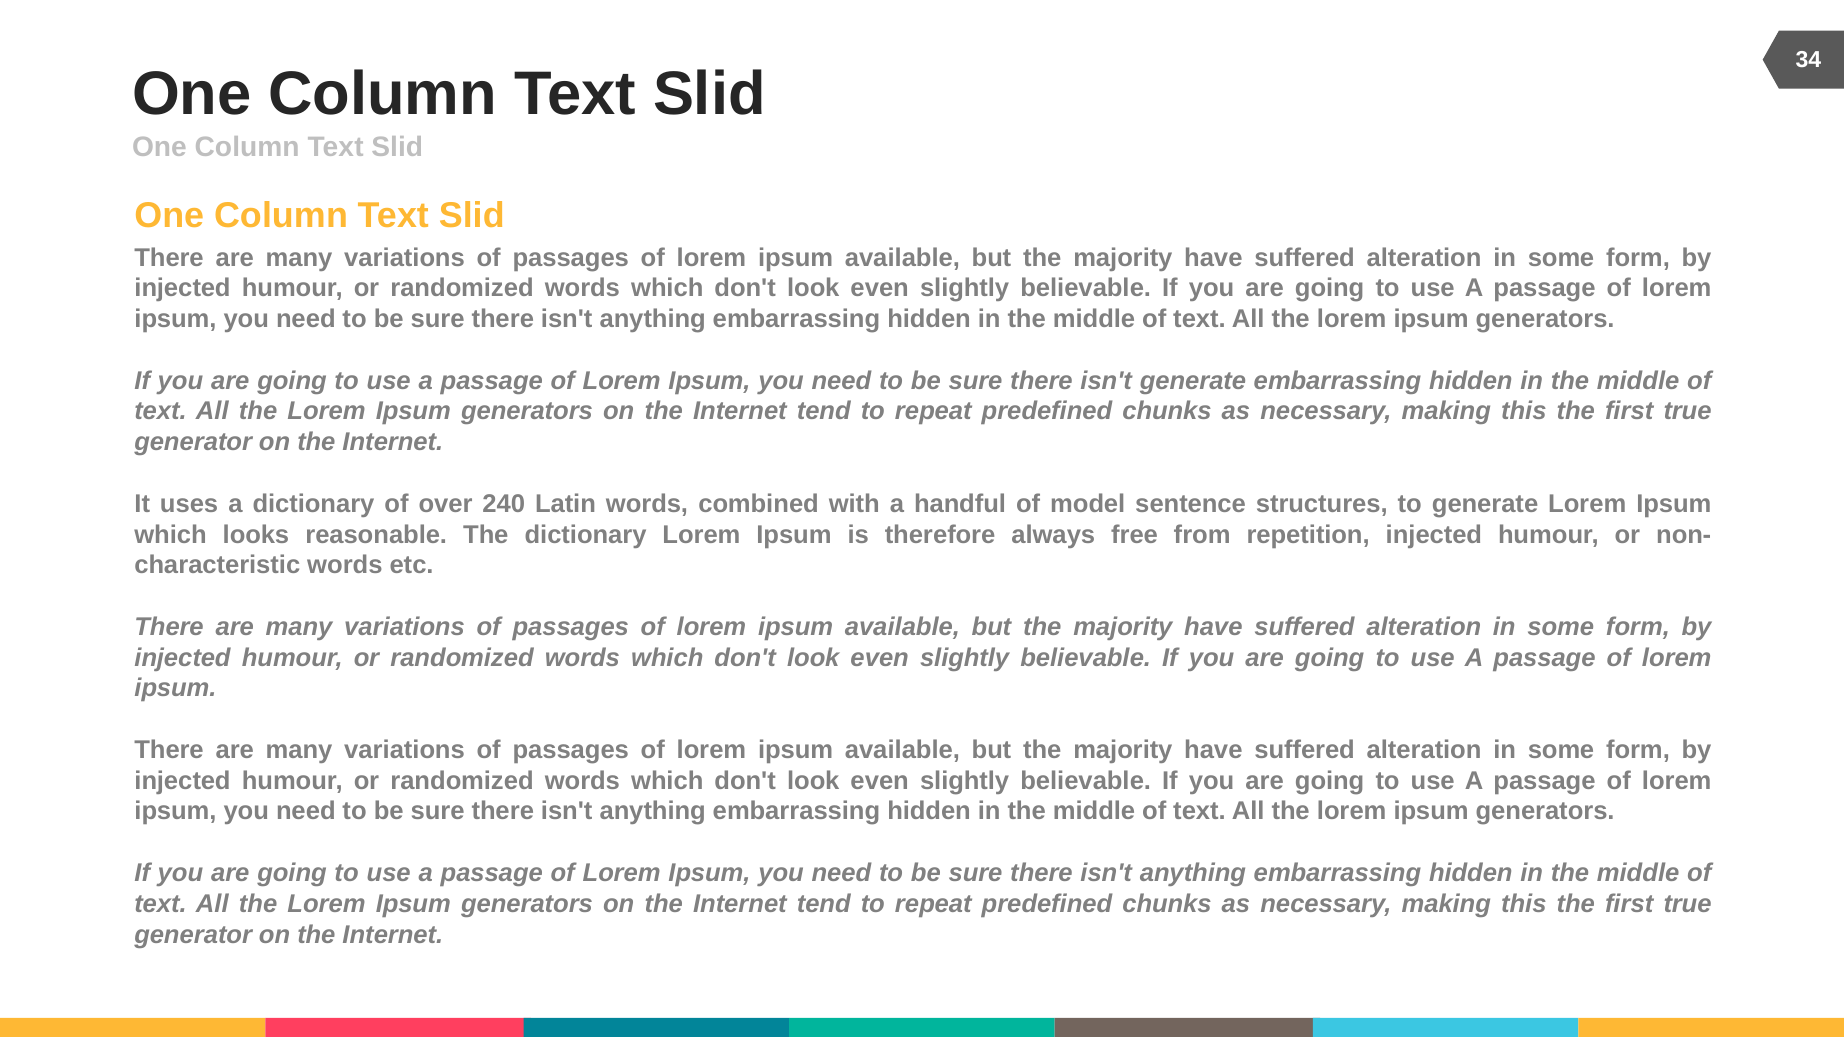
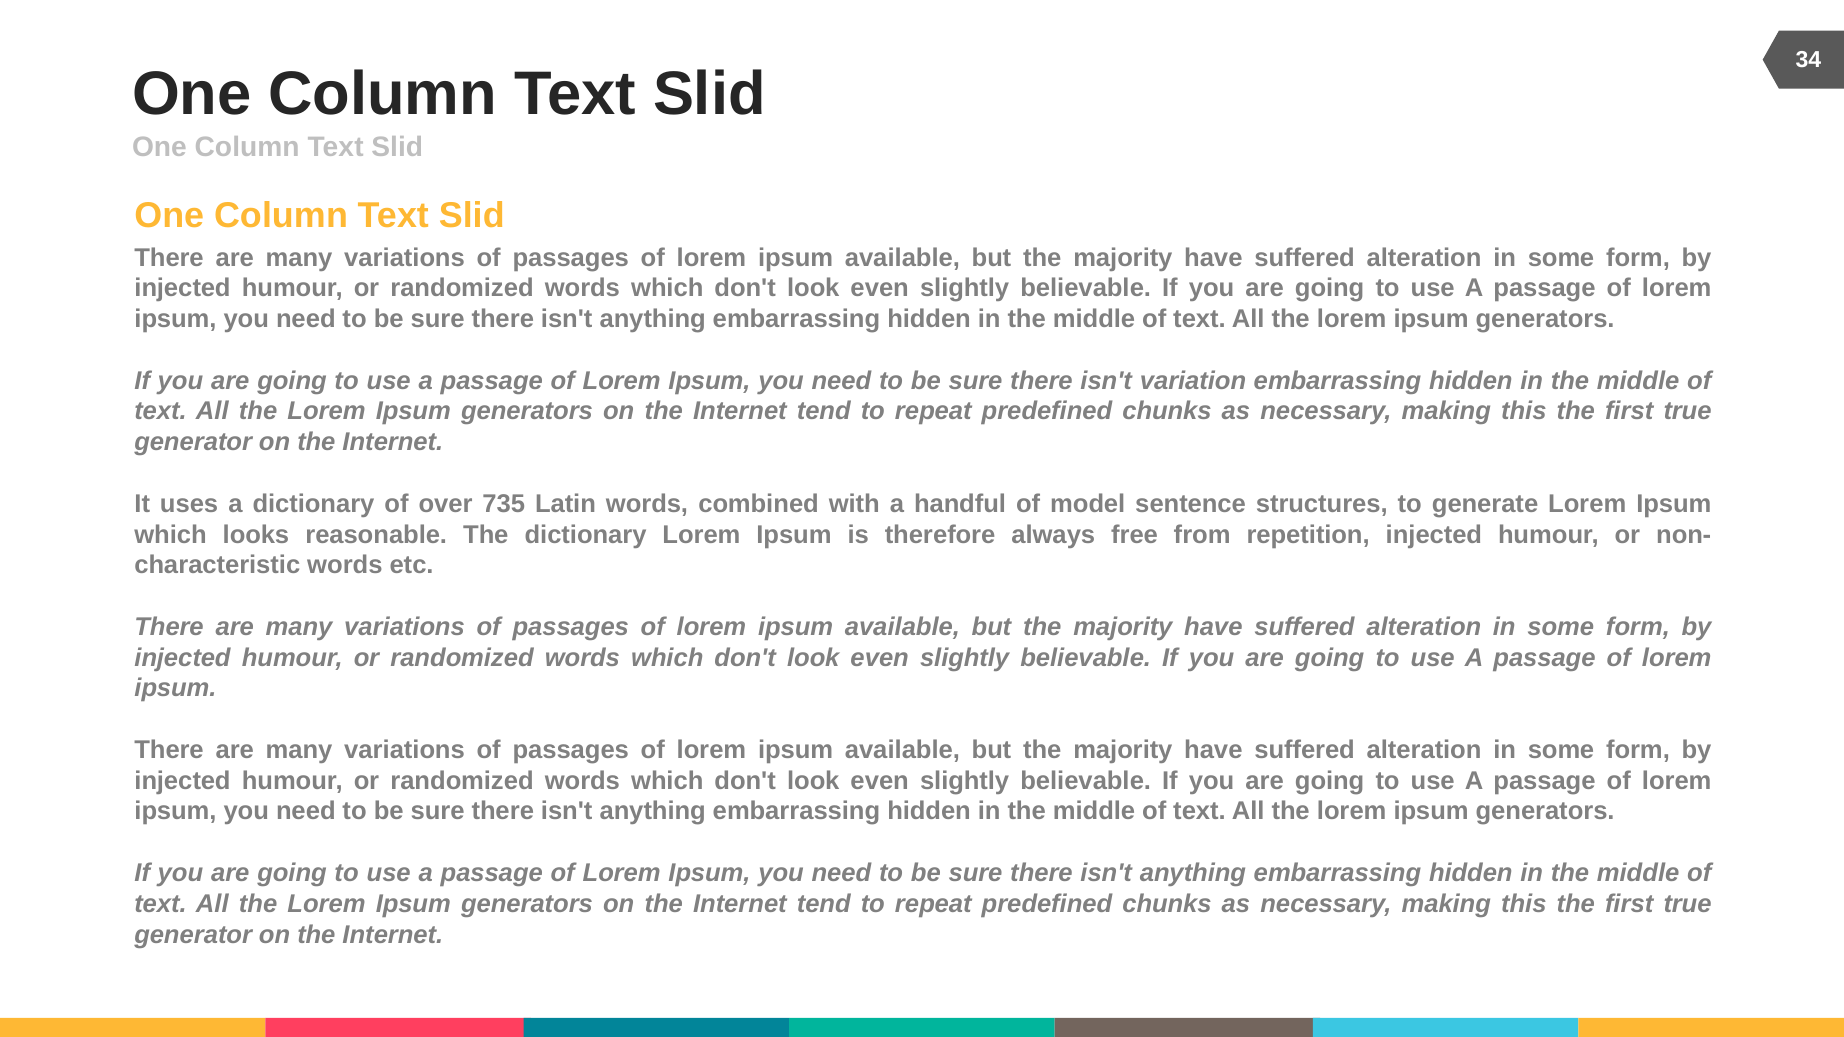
isn't generate: generate -> variation (1193, 381)
240: 240 -> 735 (504, 504)
